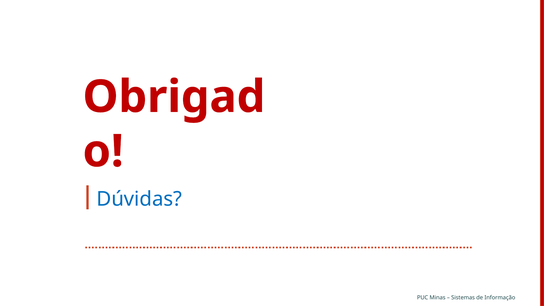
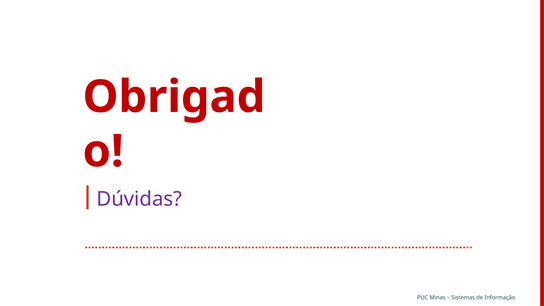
Dúvidas colour: blue -> purple (139, 199)
